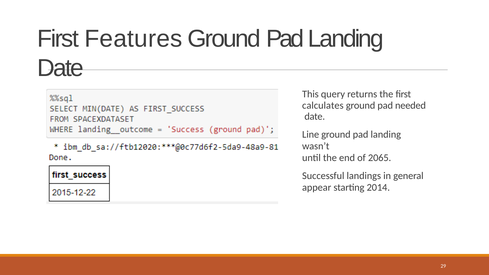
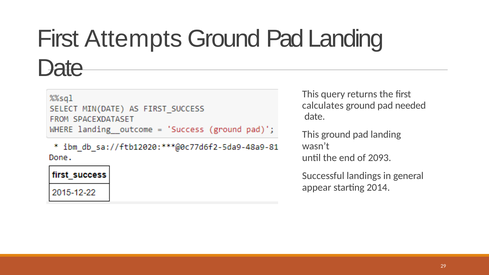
Features: Features -> Attempts (133, 39)
Line: Line -> This (311, 134)
2065: 2065 -> 2093 (380, 158)
